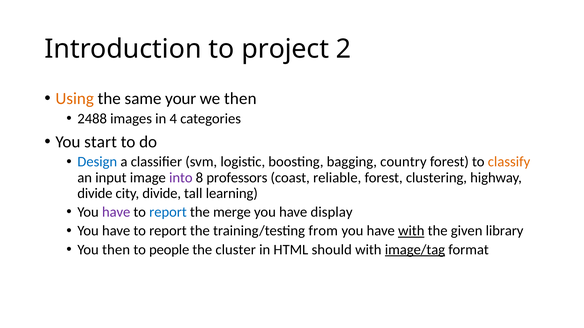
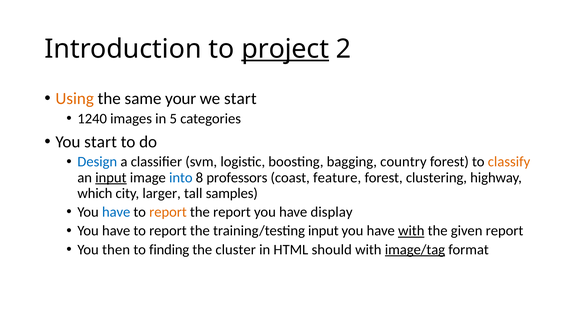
project underline: none -> present (285, 49)
we then: then -> start (240, 99)
2488: 2488 -> 1240 (92, 119)
4: 4 -> 5 (173, 119)
input underline: none -> present (111, 178)
into colour: purple -> blue (181, 178)
reliable: reliable -> feature (337, 178)
divide: divide -> which (95, 194)
city divide: divide -> larger (162, 194)
learning: learning -> samples (232, 194)
have colour: purple -> blue (116, 212)
report colour: blue -> orange (168, 212)
the merge: merge -> report (232, 212)
training/testing from: from -> input (323, 231)
given library: library -> report (505, 231)
people: people -> finding (169, 250)
